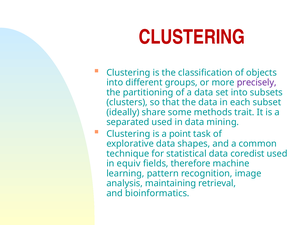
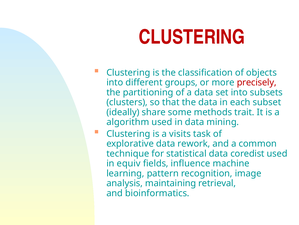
precisely colour: purple -> red (257, 82)
separated: separated -> algorithm (128, 122)
point: point -> visits (180, 133)
shapes: shapes -> rework (194, 143)
therefore: therefore -> influence (191, 163)
